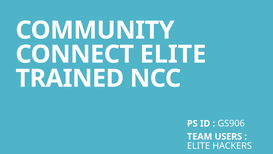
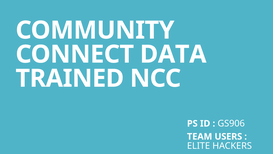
CONNECT ELITE: ELITE -> DATA (173, 54)
